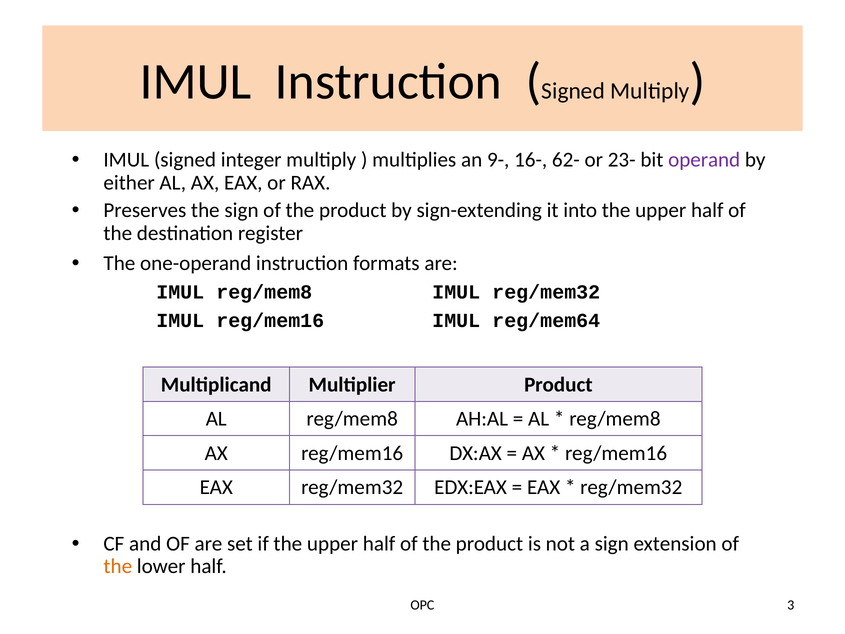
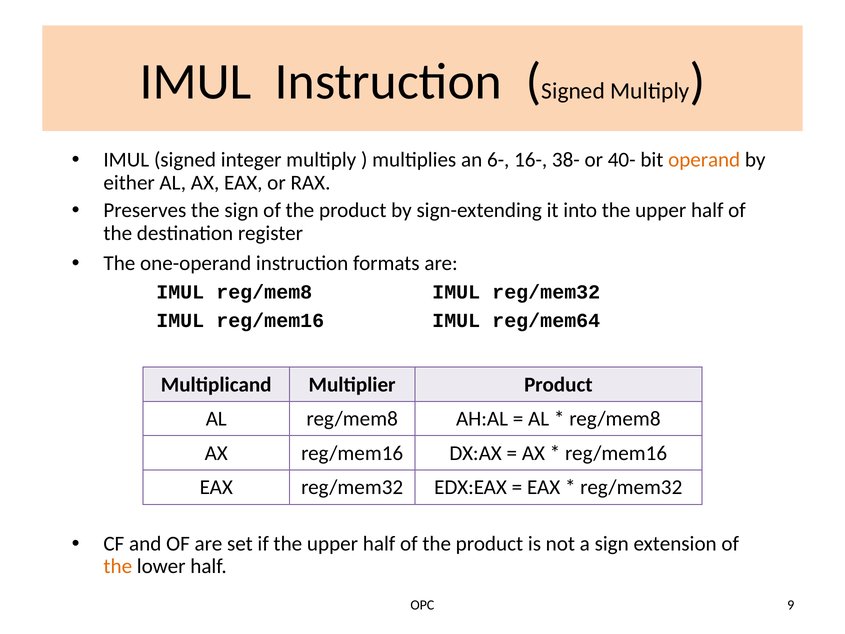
9-: 9- -> 6- (498, 160)
62-: 62- -> 38- (566, 160)
23-: 23- -> 40- (622, 160)
operand colour: purple -> orange (704, 160)
3: 3 -> 9 (791, 605)
